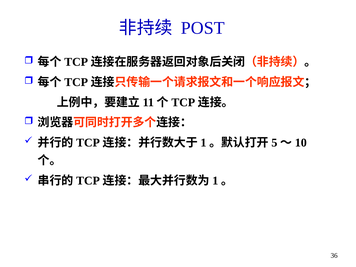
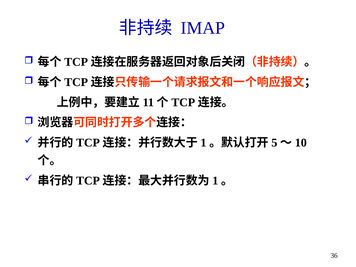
POST: POST -> IMAP (203, 28)
